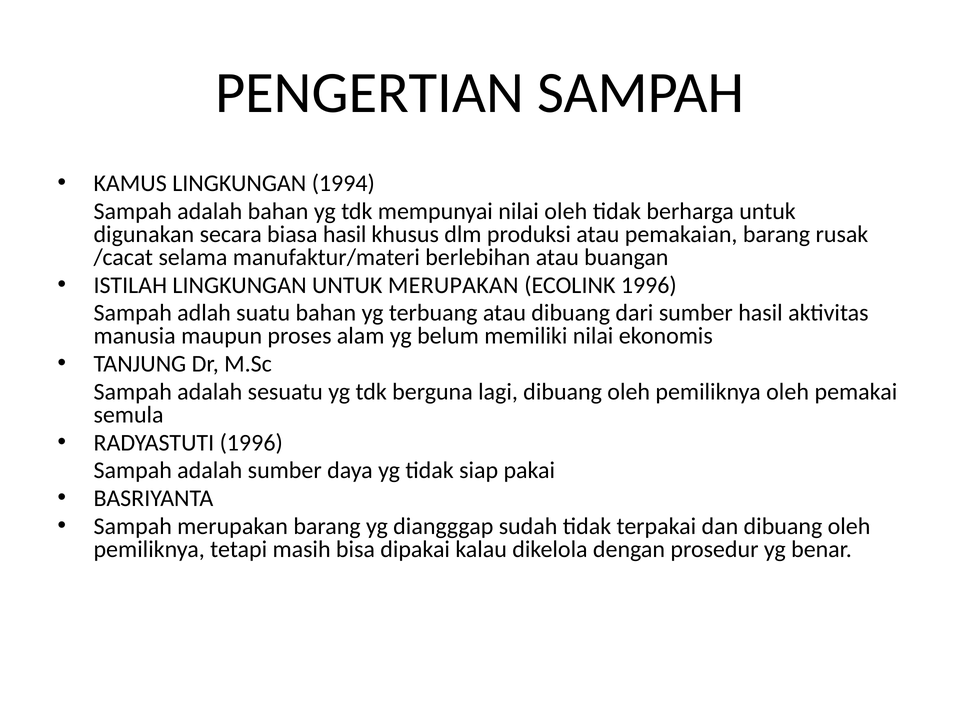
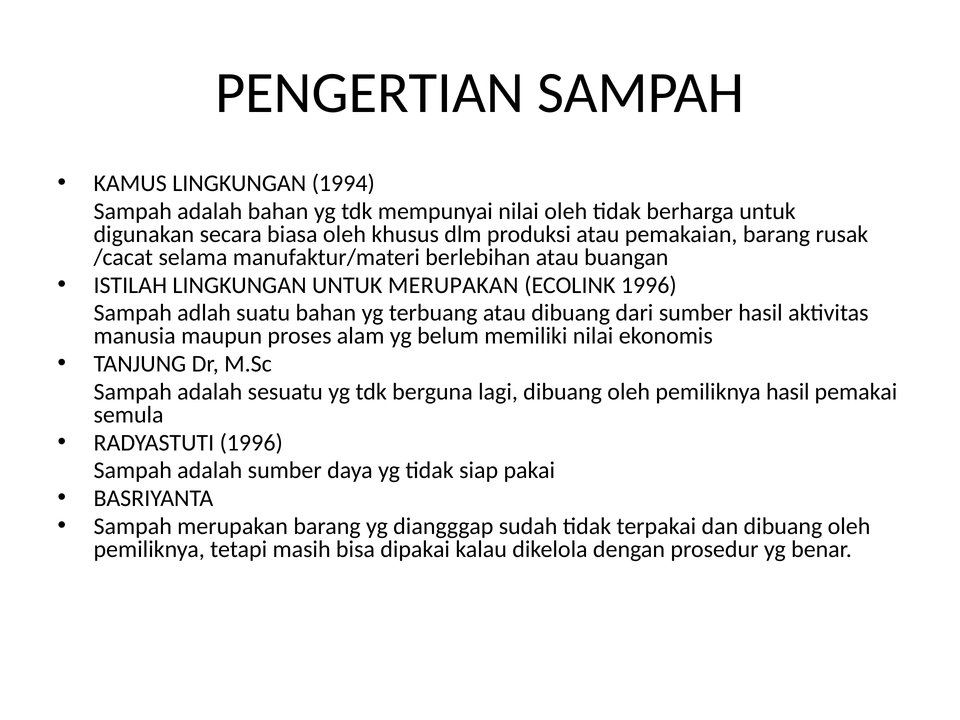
biasa hasil: hasil -> oleh (344, 234)
pemiliknya oleh: oleh -> hasil (788, 392)
